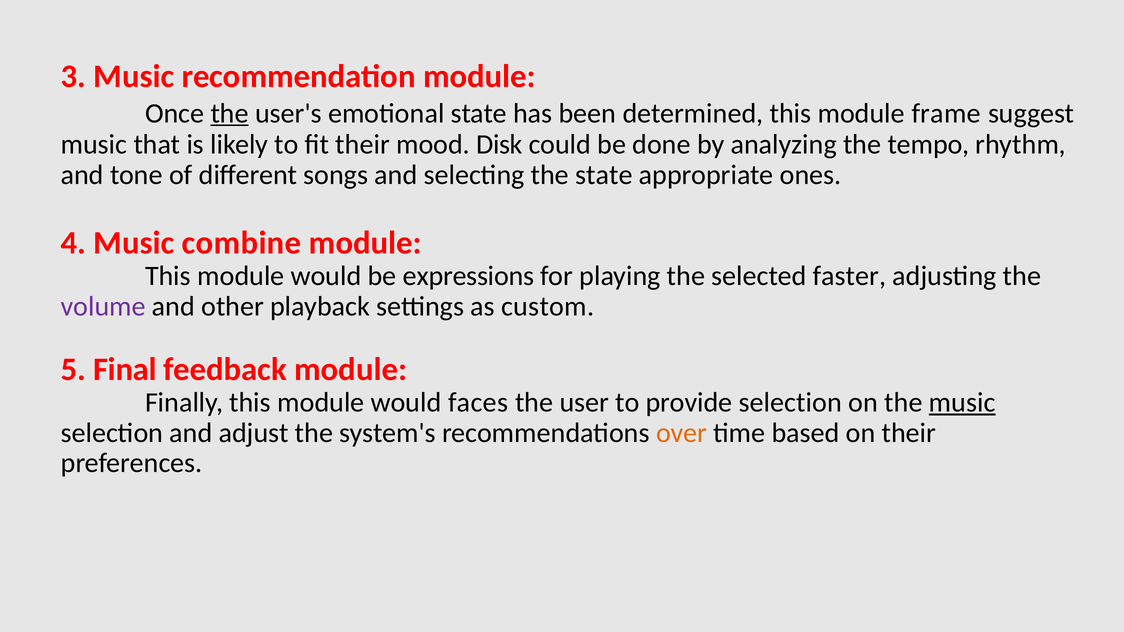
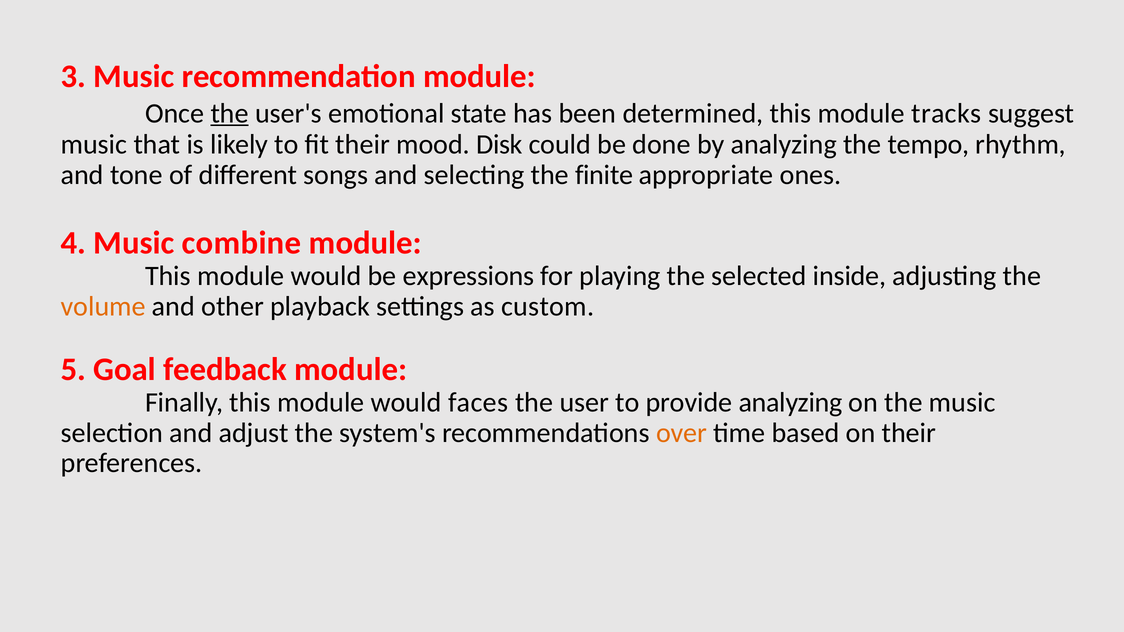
frame: frame -> tracks (946, 113)
the state: state -> finite (604, 175)
faster: faster -> inside (850, 276)
volume colour: purple -> orange (103, 307)
Final: Final -> Goal (125, 370)
provide selection: selection -> analyzing (791, 403)
music underline: present -> none (962, 403)
